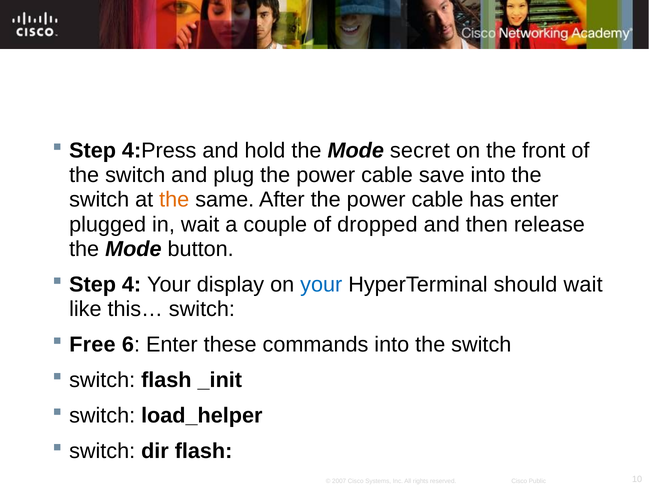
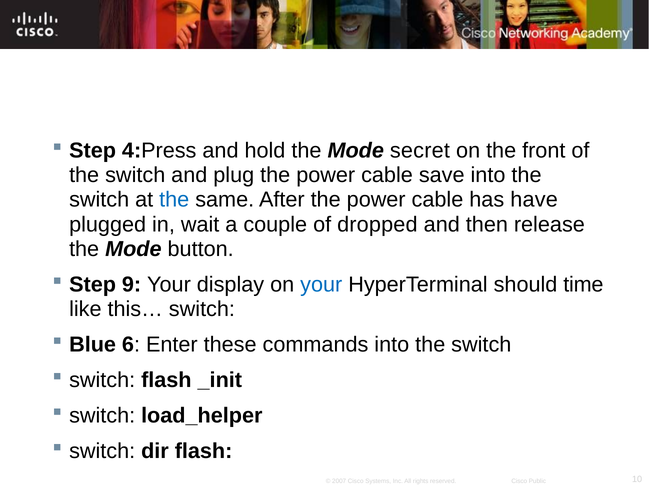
the colour: orange -> blue (174, 200)
has enter: enter -> have (534, 200)
4: 4 -> 9 (132, 284)
should wait: wait -> time (583, 284)
Free: Free -> Blue (93, 345)
